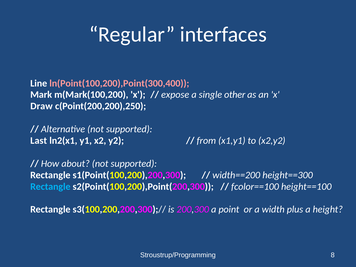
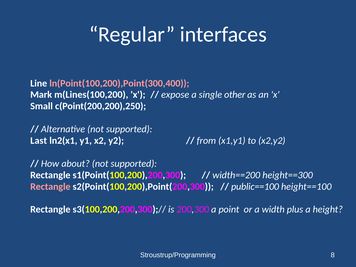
m(Mark(100,200: m(Mark(100,200 -> m(Lines(100,200 (91, 95)
Draw: Draw -> Small (42, 106)
Rectangle colour: light blue -> pink (50, 187)
fcolor==100: fcolor==100 -> public==100 (255, 187)
